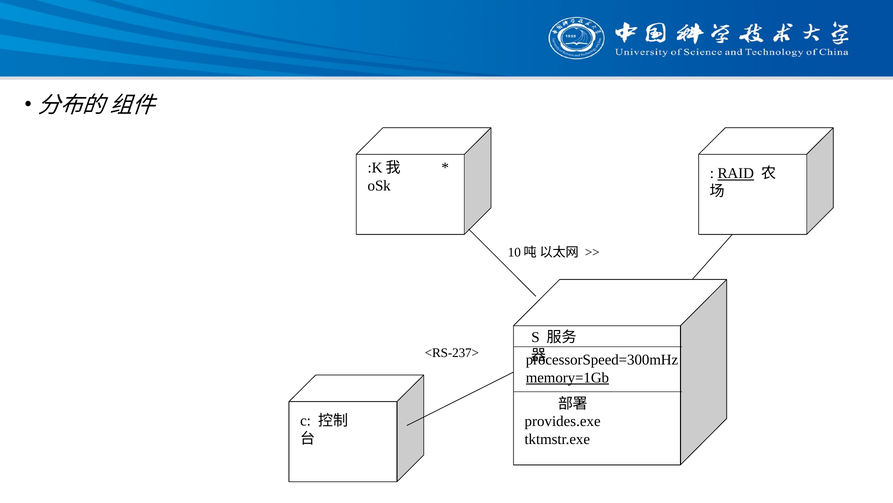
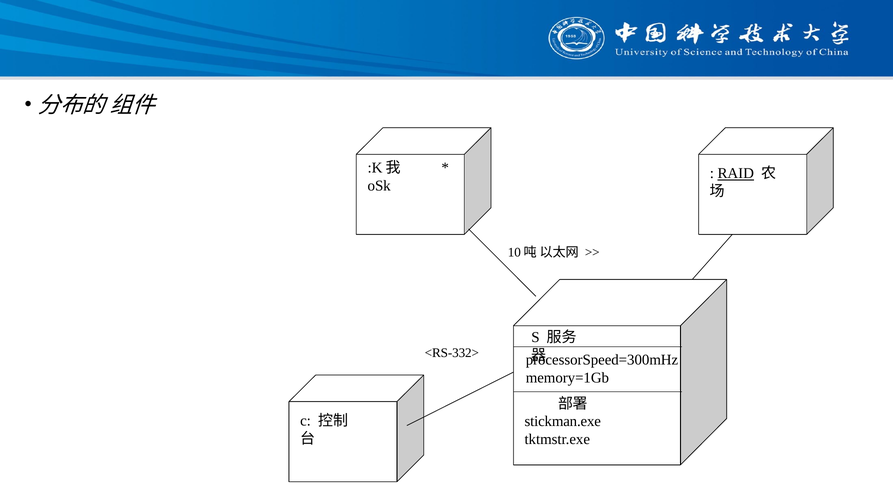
<RS-237>: <RS-237> -> <RS-332> (452, 352)
memory=1Gb underline: present -> none (567, 377)
provides.exe: provides.exe -> stickman.exe (563, 421)
